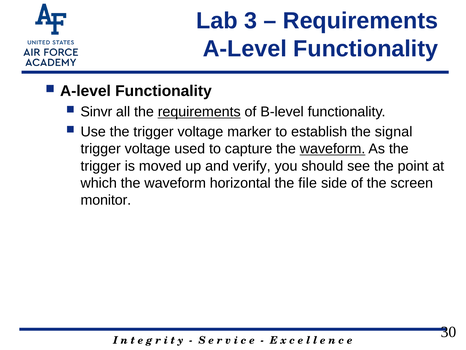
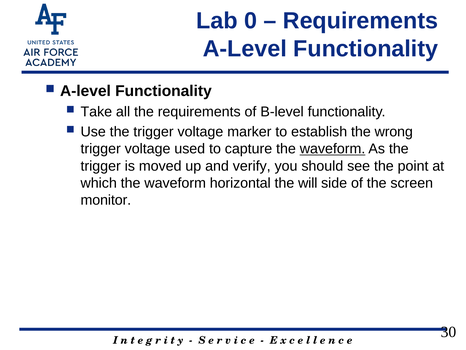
3: 3 -> 0 (251, 21)
Sinvr: Sinvr -> Take (96, 112)
requirements underline: present -> none (199, 112)
signal: signal -> wrong (394, 132)
file: file -> will (308, 183)
